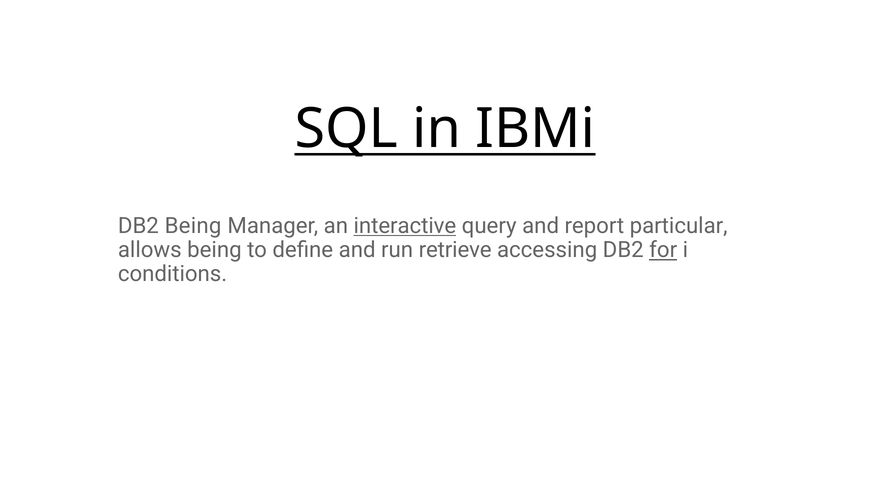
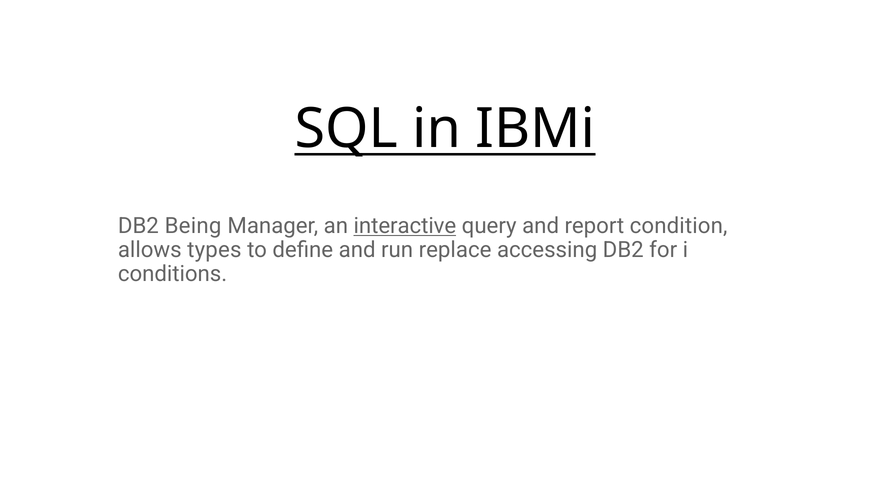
particular: particular -> condition (679, 226)
allows being: being -> types (214, 250)
retrieve: retrieve -> replace (455, 250)
for underline: present -> none (663, 250)
